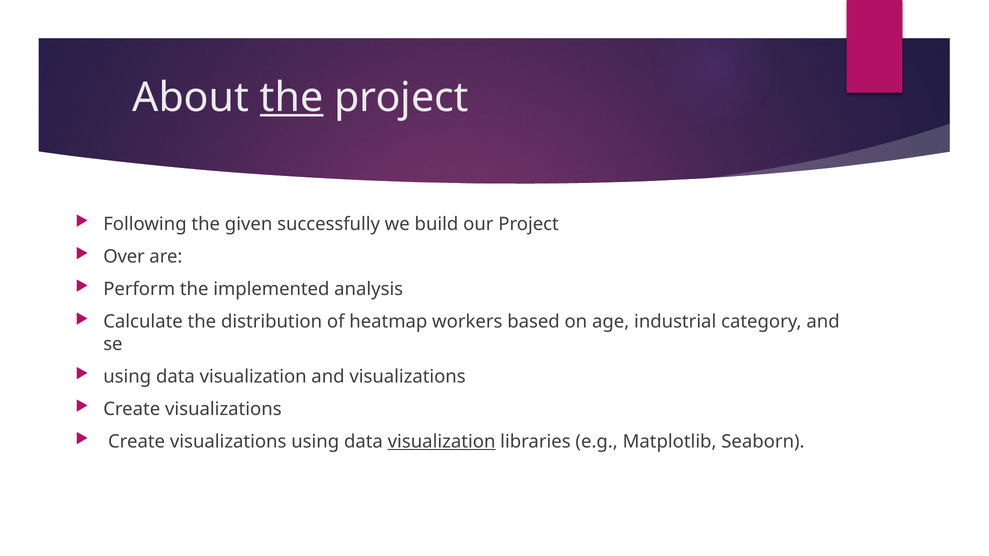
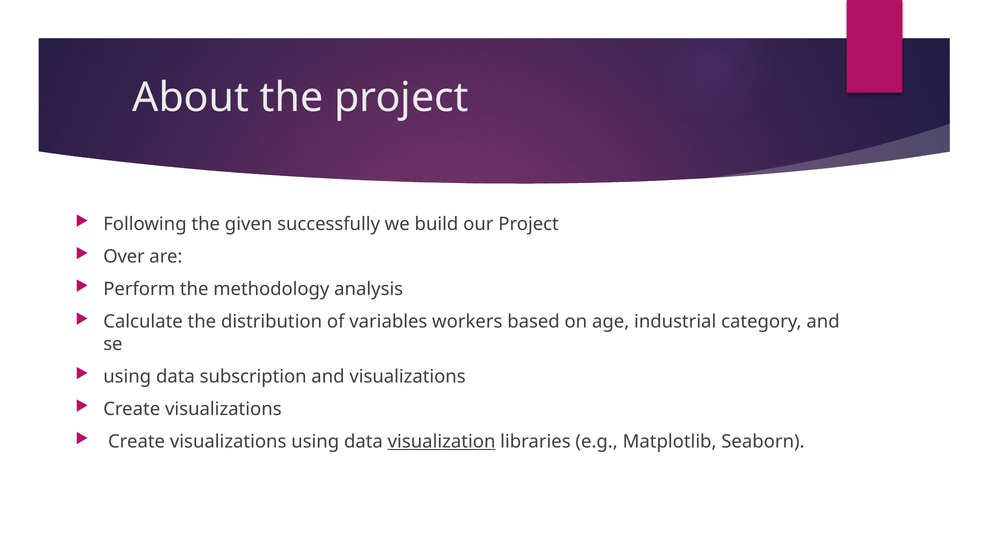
the underline: present -> none (292, 98)
implemented: implemented -> methodology (271, 289)
heatmap: heatmap -> variables (388, 322)
visualization: visualization -> subscription (253, 377)
